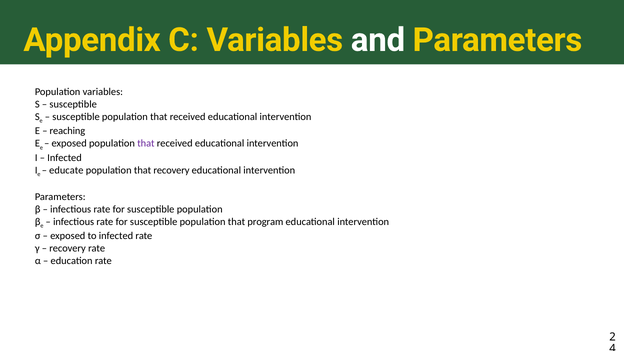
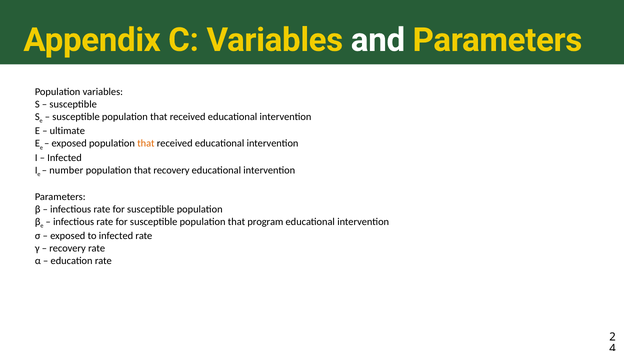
reaching: reaching -> ultimate (67, 131)
that colour: purple -> orange (146, 144)
educate: educate -> number (66, 170)
